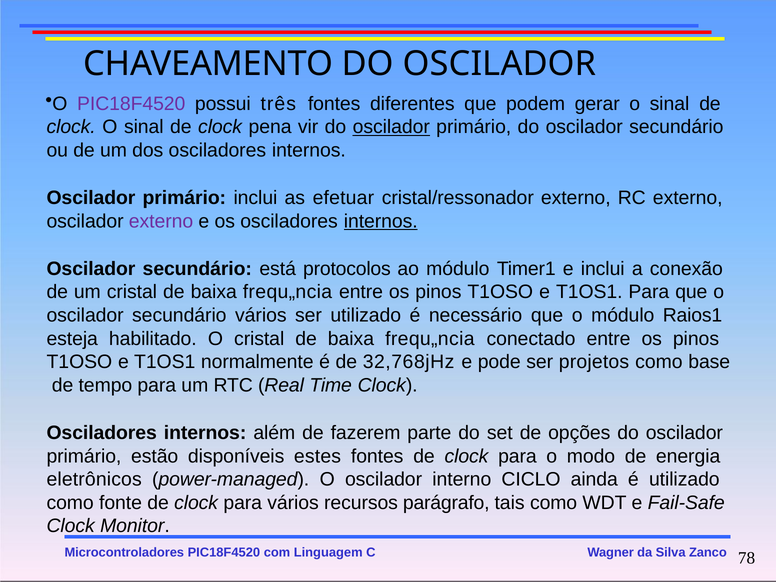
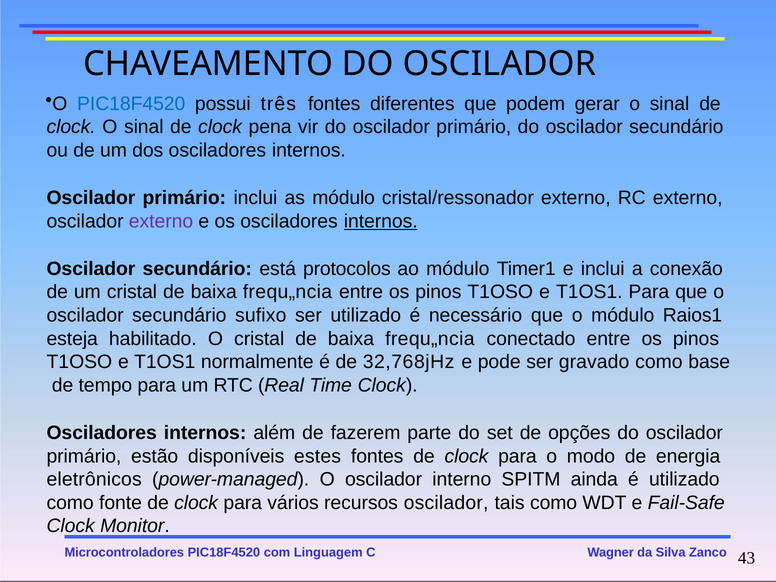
PIC18F4520 colour: purple -> blue (131, 104)
oscilador underline: present -> none (391, 127)
as efetuar: efetuar -> módulo (344, 198)
secundário vários: vários -> sufixo (261, 315)
projetos: projetos -> gravado (594, 362)
CICLO: CICLO -> SPITM (531, 479)
recursos parágrafo: parágrafo -> oscilador (446, 503)
78: 78 -> 43 (747, 558)
